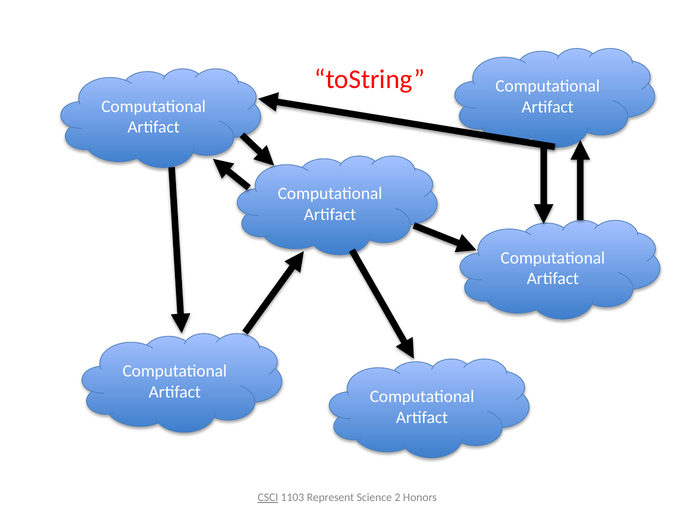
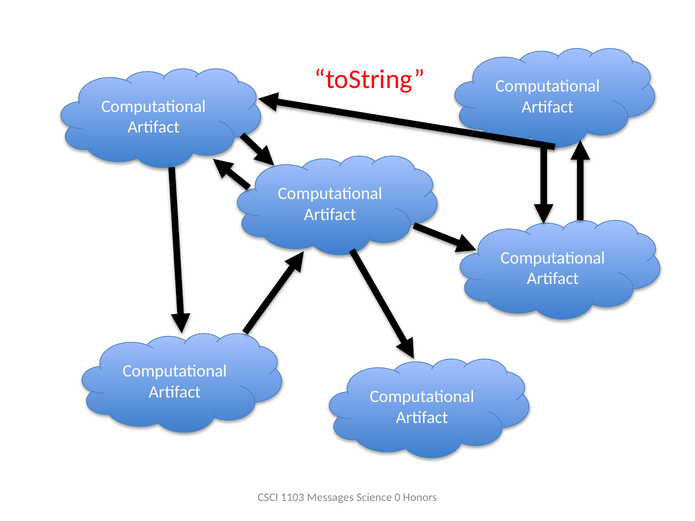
CSCI underline: present -> none (268, 498)
Represent: Represent -> Messages (330, 498)
2: 2 -> 0 (397, 498)
